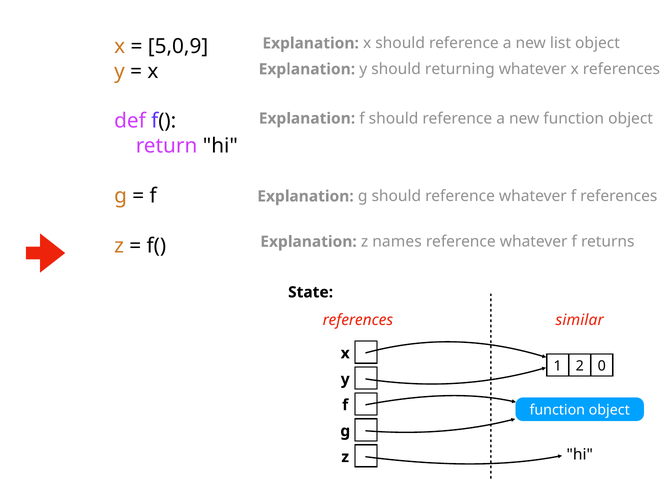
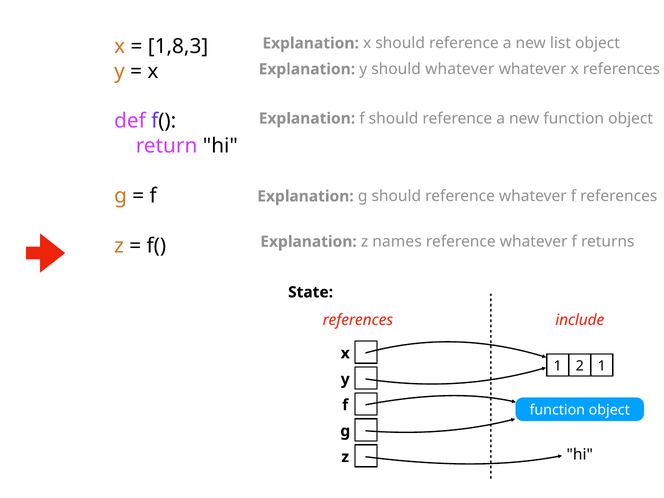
5,0,9: 5,0,9 -> 1,8,3 (178, 46)
should returning: returning -> whatever (460, 69)
similar: similar -> include (580, 320)
2 0: 0 -> 1 (602, 366)
